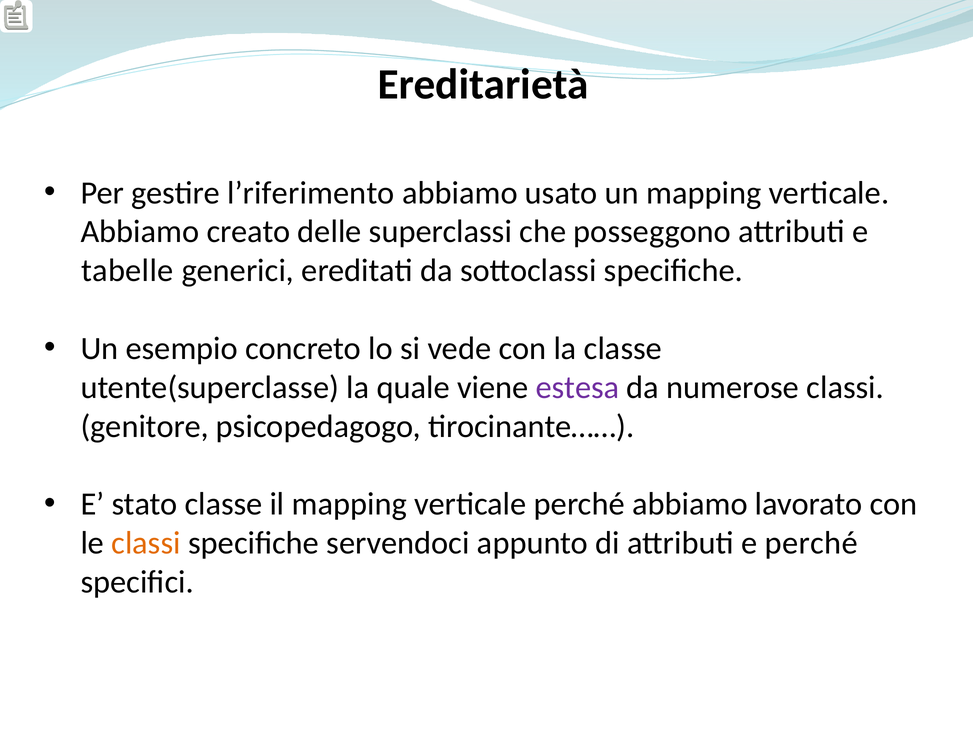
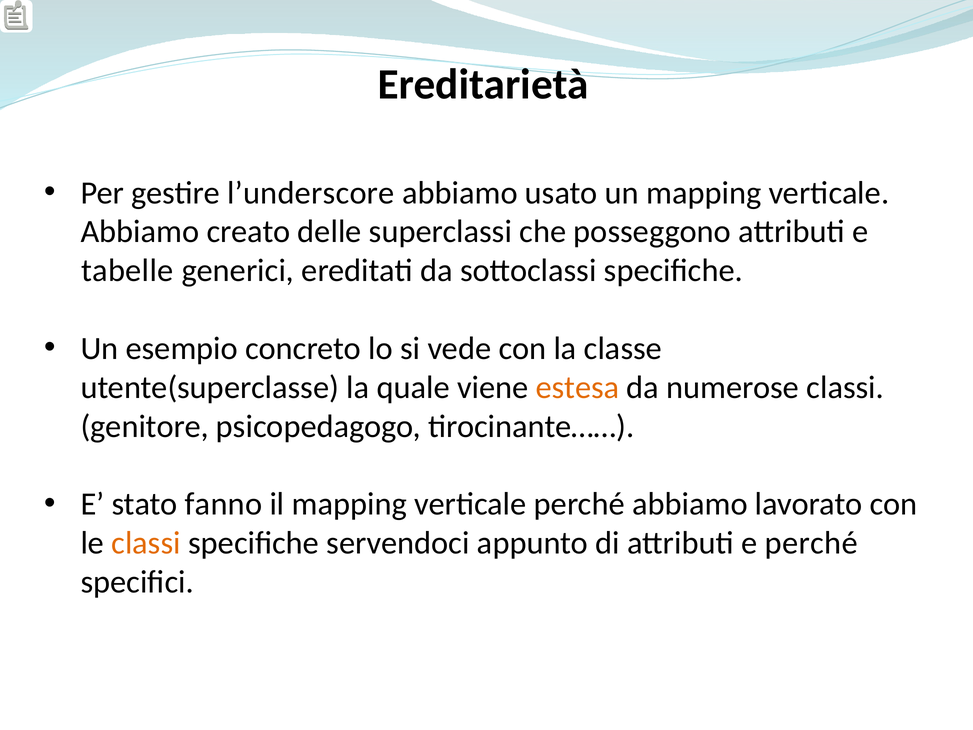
l’riferimento: l’riferimento -> l’underscore (311, 193)
estesa colour: purple -> orange (577, 387)
stato classe: classe -> fanno (223, 504)
